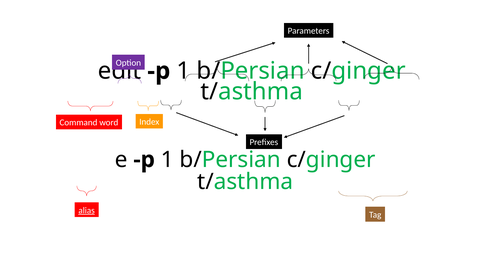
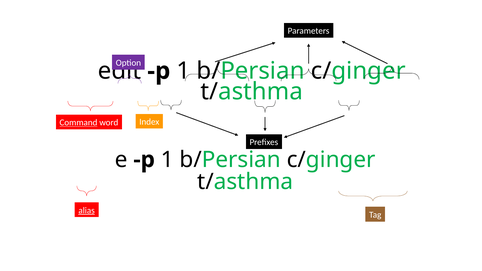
Command underline: none -> present (78, 123)
